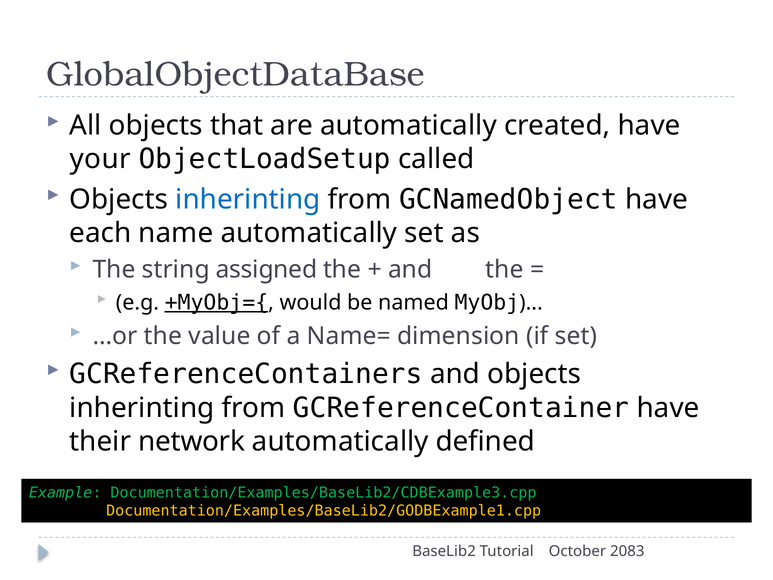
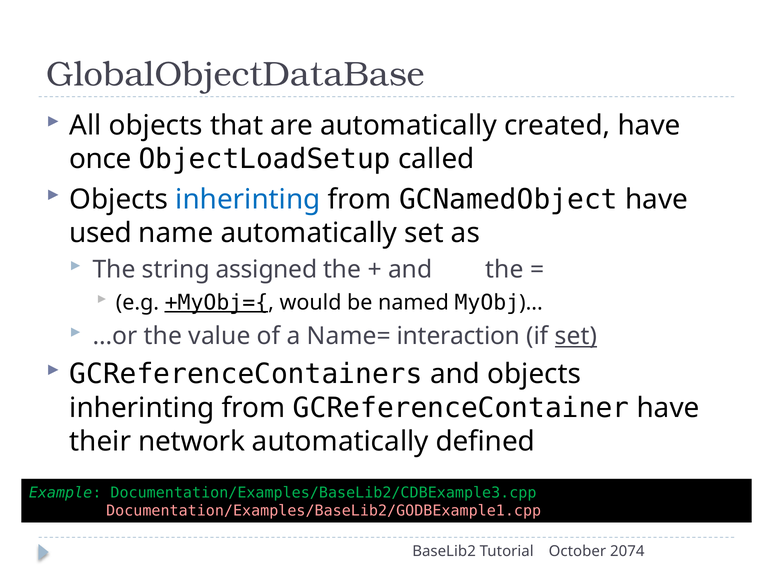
your: your -> once (100, 159)
each: each -> used (100, 233)
dimension: dimension -> interaction (459, 336)
set underline: none -> present (576, 336)
Documentation/Examples/BaseLib2/GODBExample1.cpp colour: yellow -> pink (324, 510)
2083: 2083 -> 2074 (627, 551)
